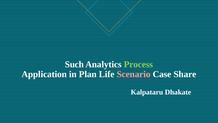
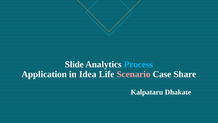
Such: Such -> Slide (74, 64)
Process colour: light green -> light blue (138, 64)
Plan: Plan -> Idea (88, 74)
